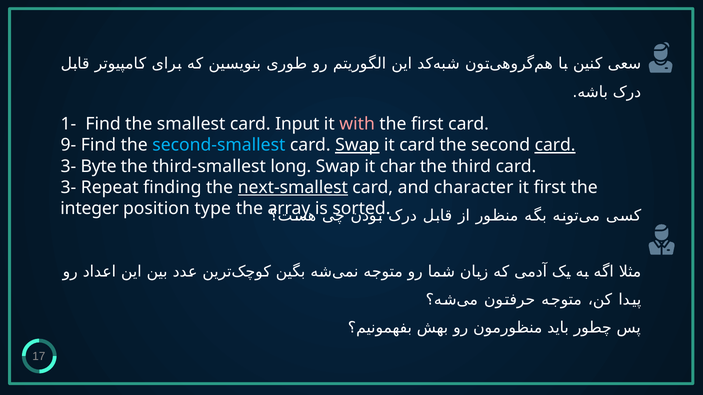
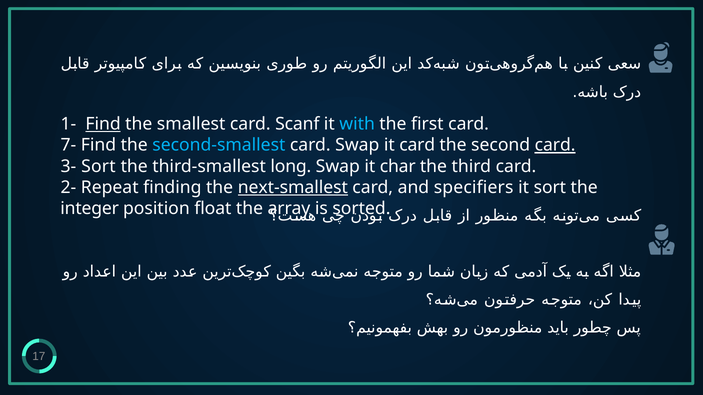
Find underline: none -> present (103, 124)
Input: Input -> Scanf (297, 124)
with colour: pink -> light blue (357, 124)
9-: 9- -> 7- (68, 145)
Swap underline: present -> none (357, 145)
3- Byte: Byte -> Sort (98, 166)
3-: 3- -> 2- (68, 188)
character: character -> specifiers (474, 188)
it first: first -> sort (550, 188)
type: type -> float (213, 209)
